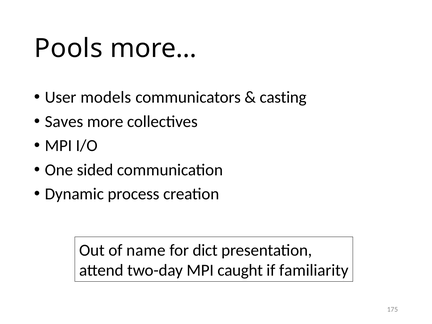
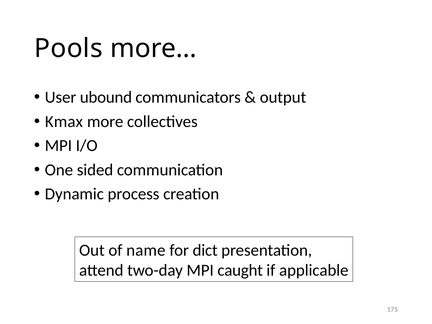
models: models -> ubound (106, 97)
casting: casting -> output (283, 97)
Saves: Saves -> Kmax (64, 122)
familiarity: familiarity -> applicable (314, 270)
